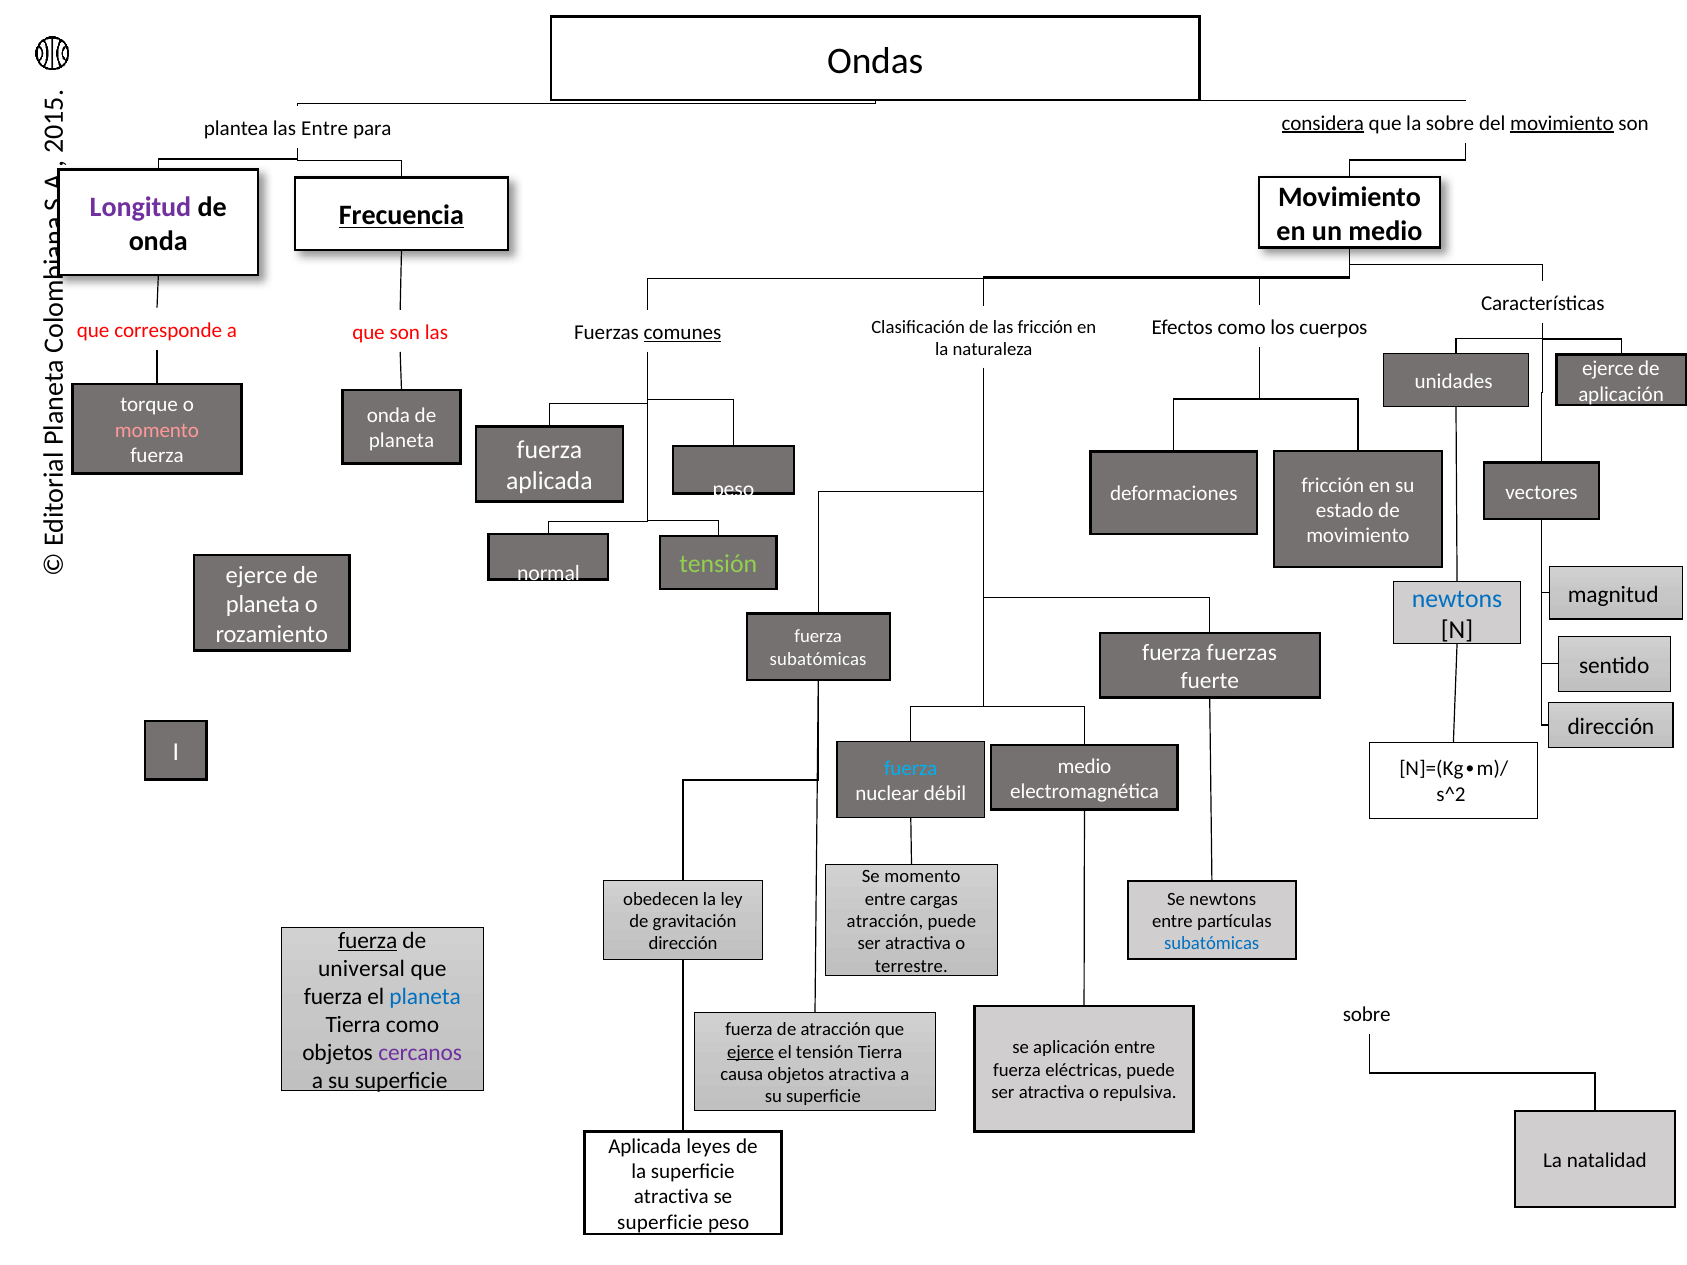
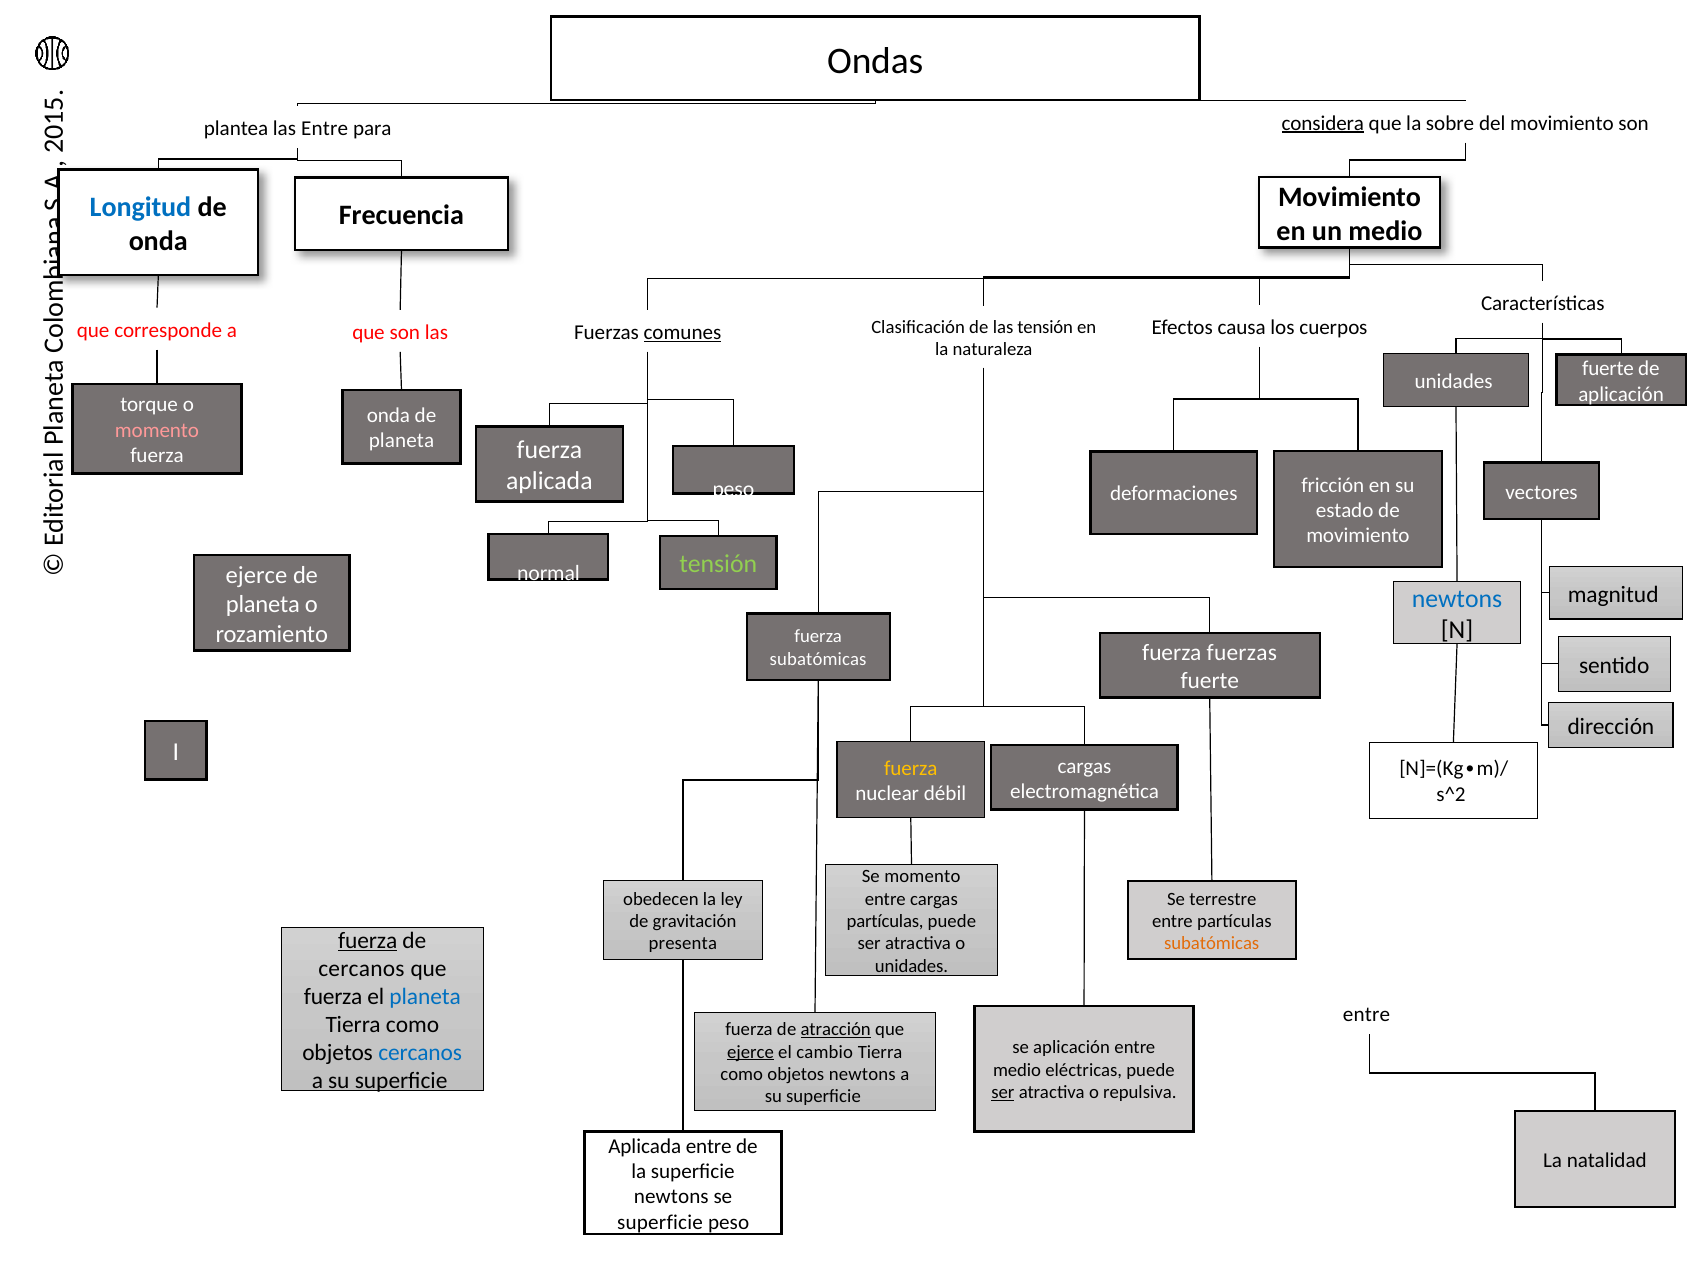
movimiento underline: present -> none (1562, 123)
Longitud colour: purple -> blue (141, 208)
Frecuencia underline: present -> none (401, 216)
las fricción: fricción -> tensión (1045, 327)
Efectos como: como -> causa (1242, 327)
ejerce: ejerce -> fuerte (1608, 369)
medio: medio -> cargas (1085, 766)
fuerza colour: light blue -> yellow (911, 769)
Se newtons: newtons -> terrestre (1223, 899)
atracción: atracción -> partículas (885, 922)
dirección: dirección -> presenta (683, 944)
subatómicas colour: blue -> orange (1212, 944)
terrestre: terrestre -> unidades (911, 966)
universal: universal -> cercanos (361, 969)
sobre: sobre -> entre (1367, 1015)
atracción underline: none -> present (836, 1030)
cercanos colour: purple -> blue (420, 1053)
el tensión: tensión -> cambio (825, 1052)
fuerza: fuerza -> medio (1017, 1070)
causa: causa -> como (742, 1074)
objetos atractiva: atractiva -> newtons (862, 1074)
ser underline: none -> present (1003, 1093)
Aplicada leyes: leyes -> entre (709, 1146)
atractiva: atractiva -> newtons (671, 1197)
